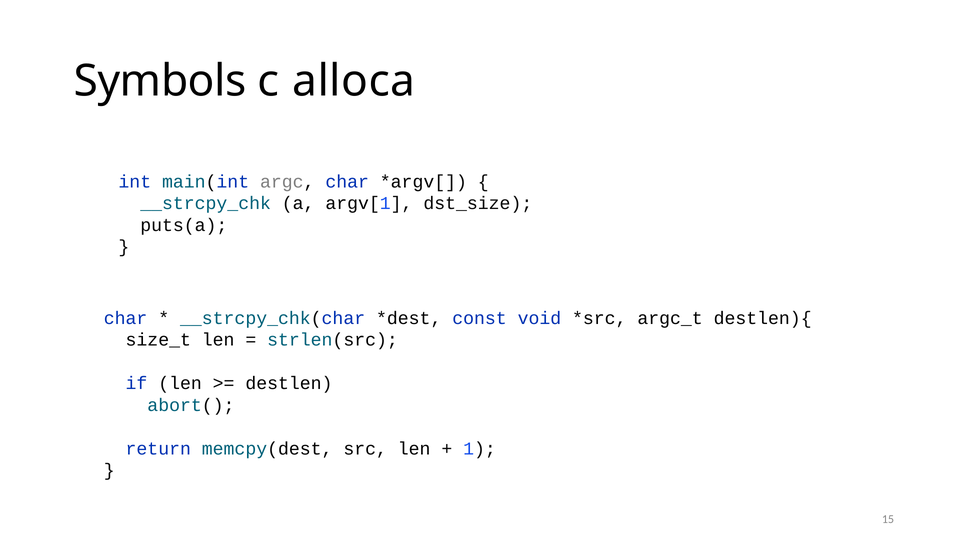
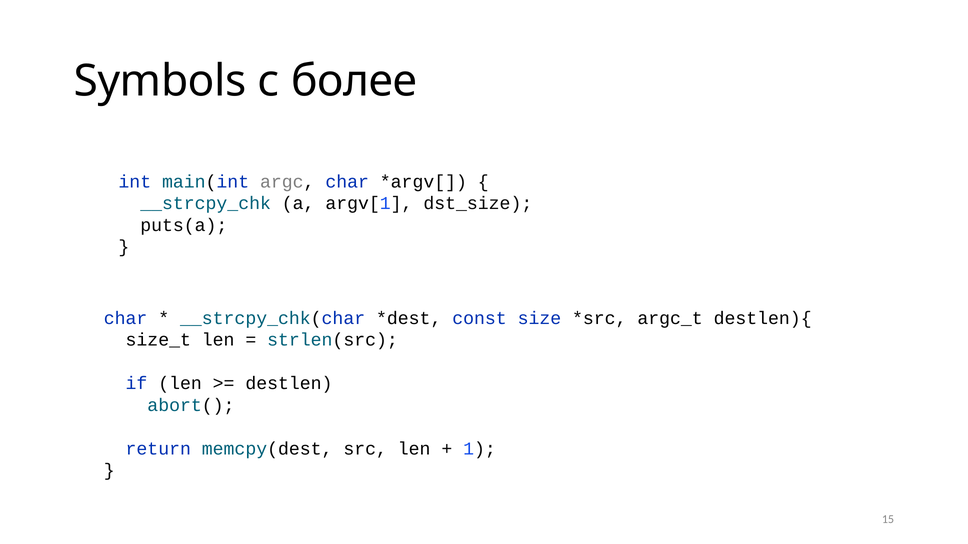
alloca: alloca -> более (354, 81)
void: void -> size (539, 318)
